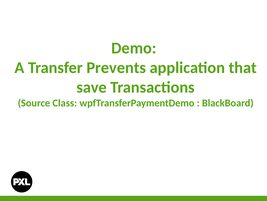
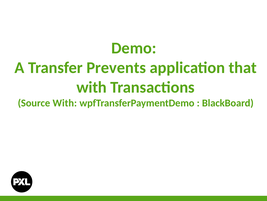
save: save -> with (92, 87)
Source Class: Class -> With (65, 103)
